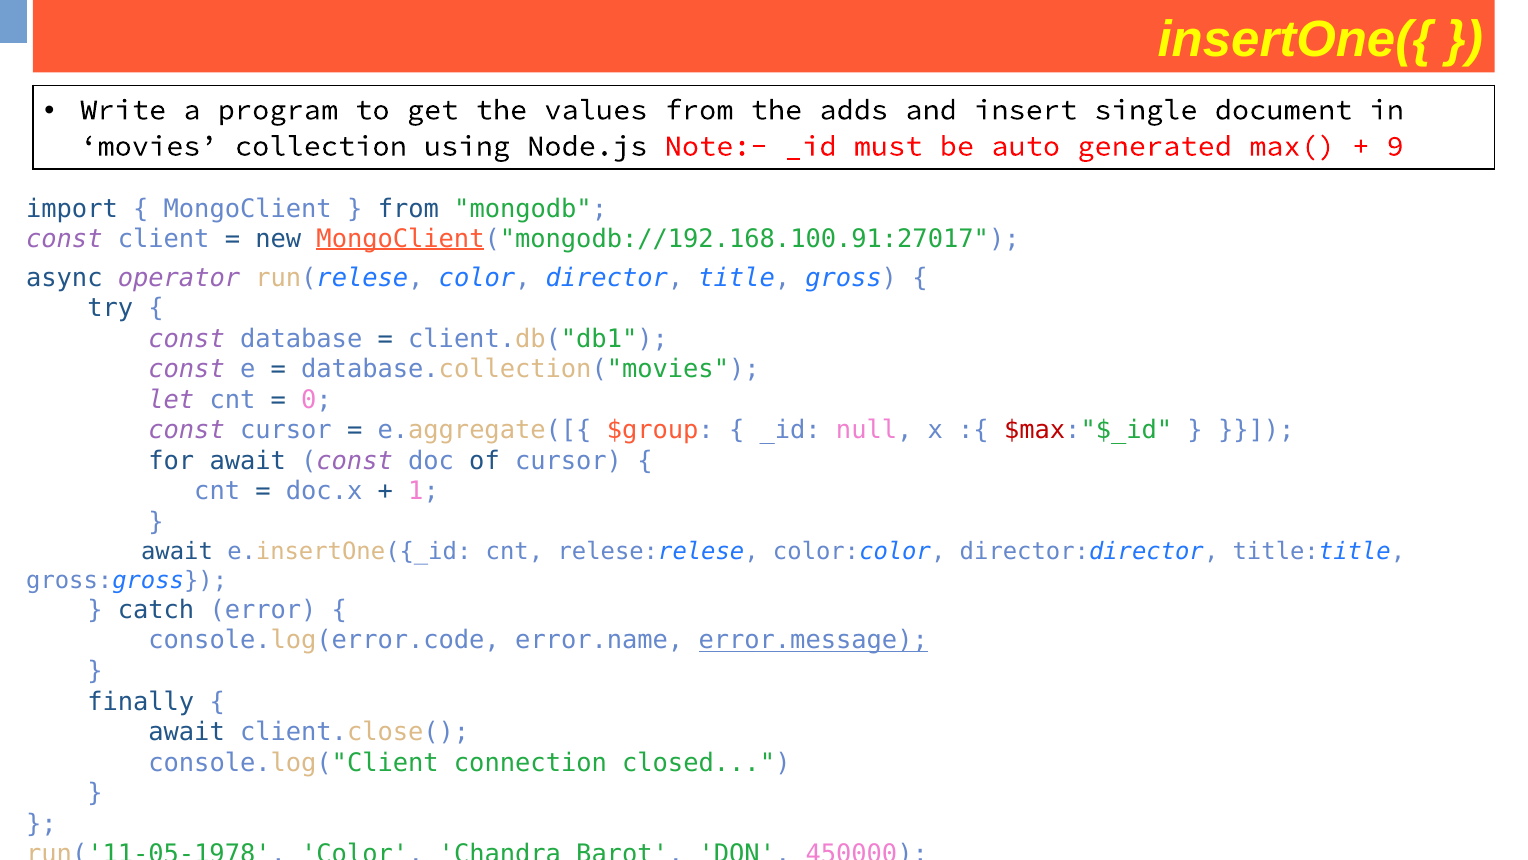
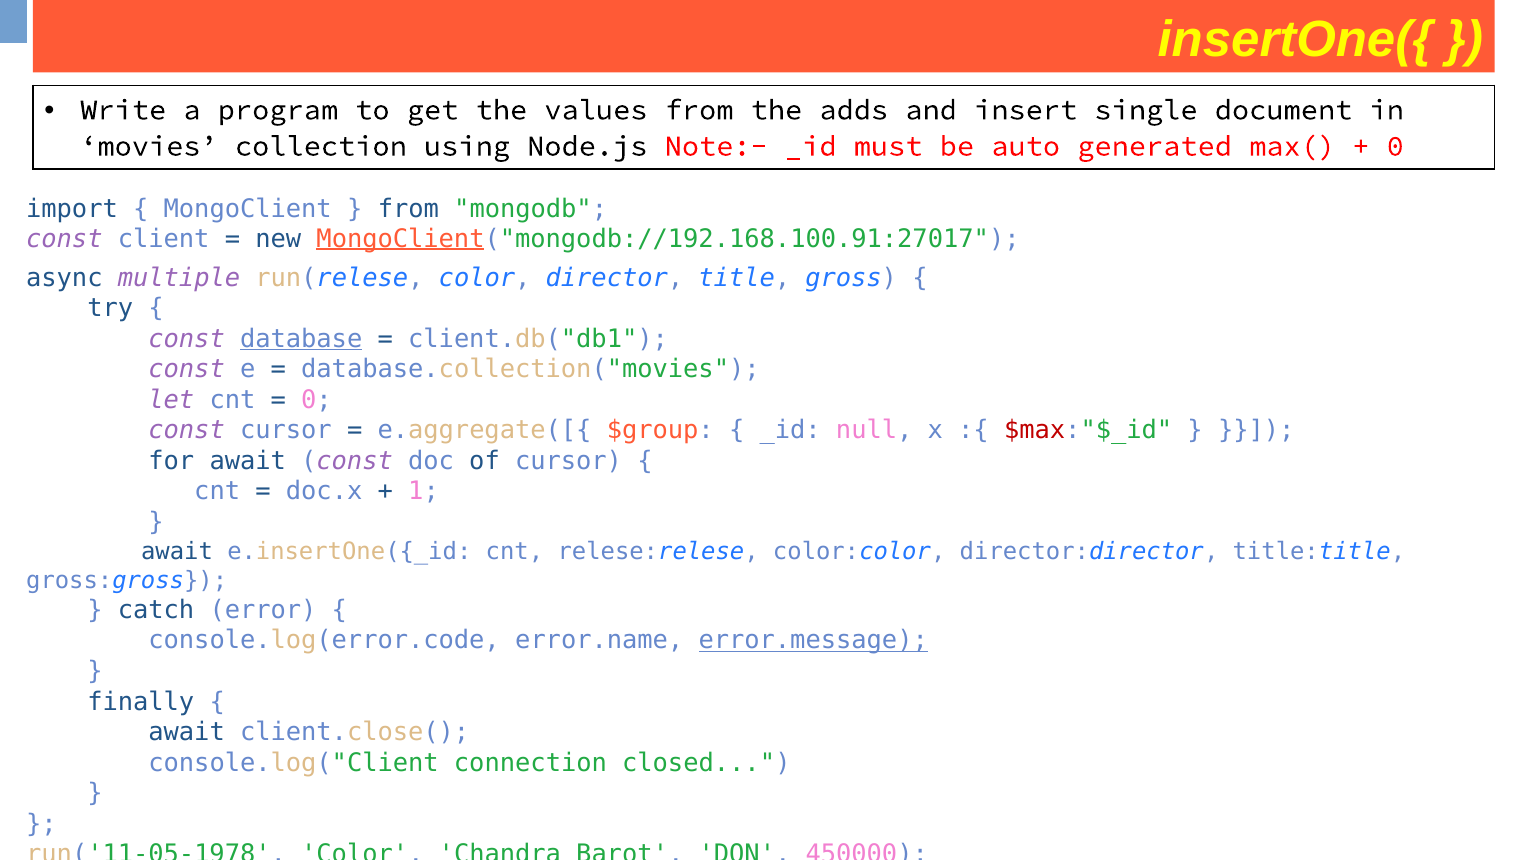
9: 9 -> 0 (1395, 146)
operator: operator -> multiple (179, 277)
database underline: none -> present (301, 339)
